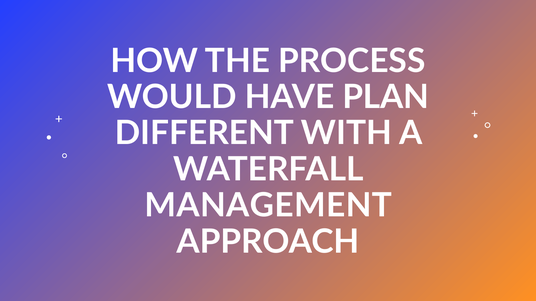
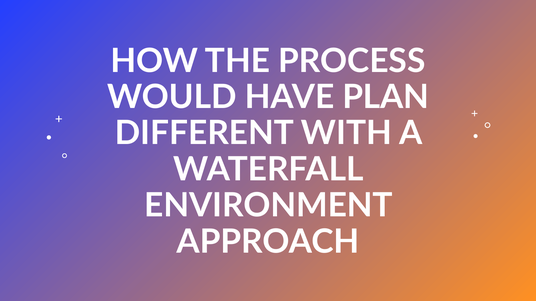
MANAGEMENT: MANAGEMENT -> ENVIRONMENT (269, 206)
